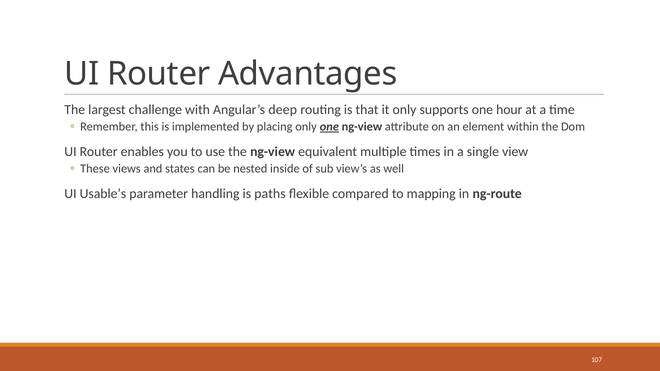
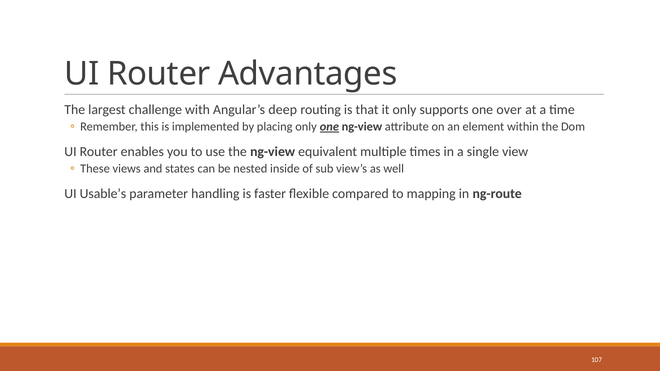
hour: hour -> over (509, 110)
paths: paths -> faster (270, 194)
